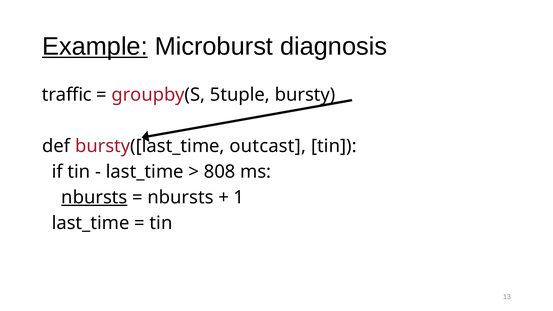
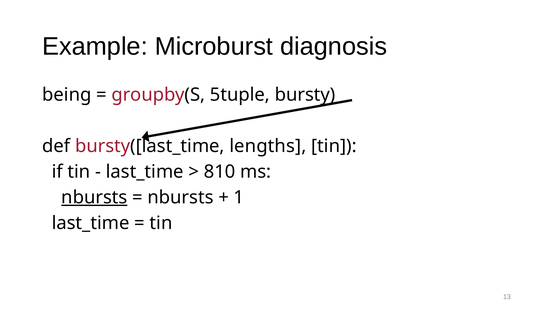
Example underline: present -> none (95, 46)
traffic: traffic -> being (67, 95)
outcast: outcast -> lengths (268, 146)
808: 808 -> 810 (220, 172)
